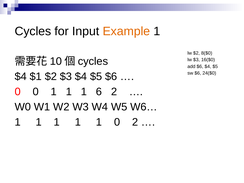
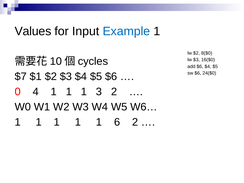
Cycles: Cycles -> Values (33, 31)
Example colour: orange -> blue (126, 31)
$4: $4 -> $7 (21, 77)
0 0: 0 -> 4 (36, 92)
6: 6 -> 3 (99, 92)
1 0: 0 -> 6 (117, 122)
